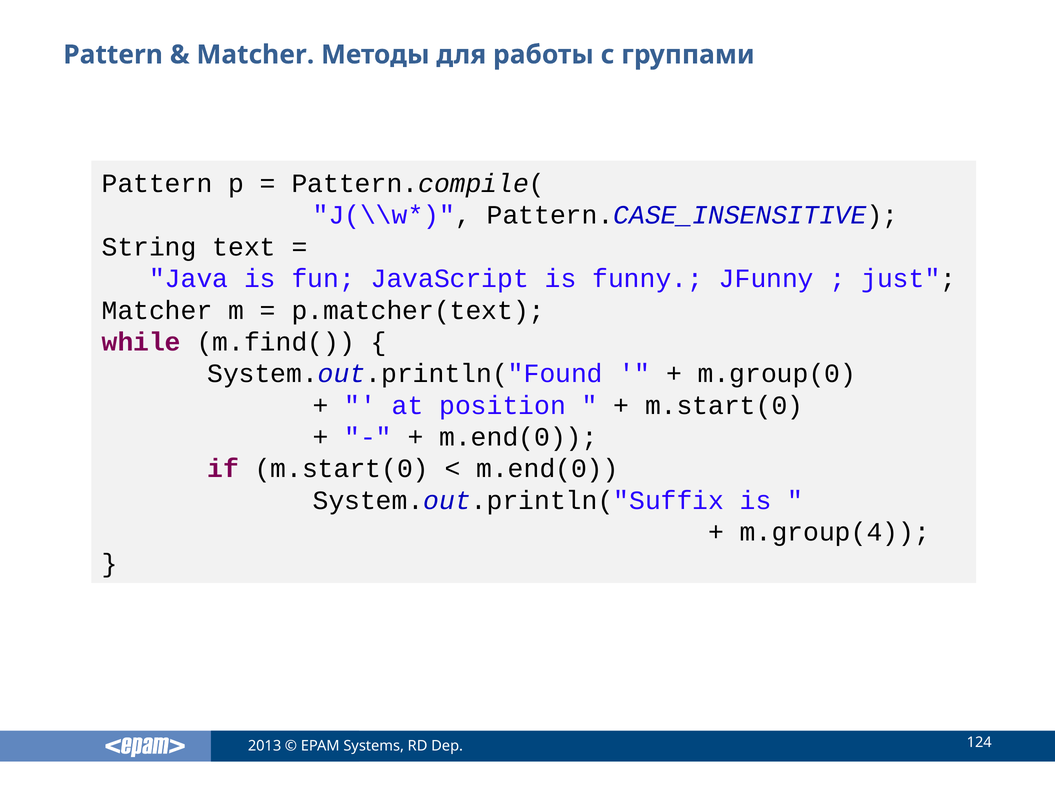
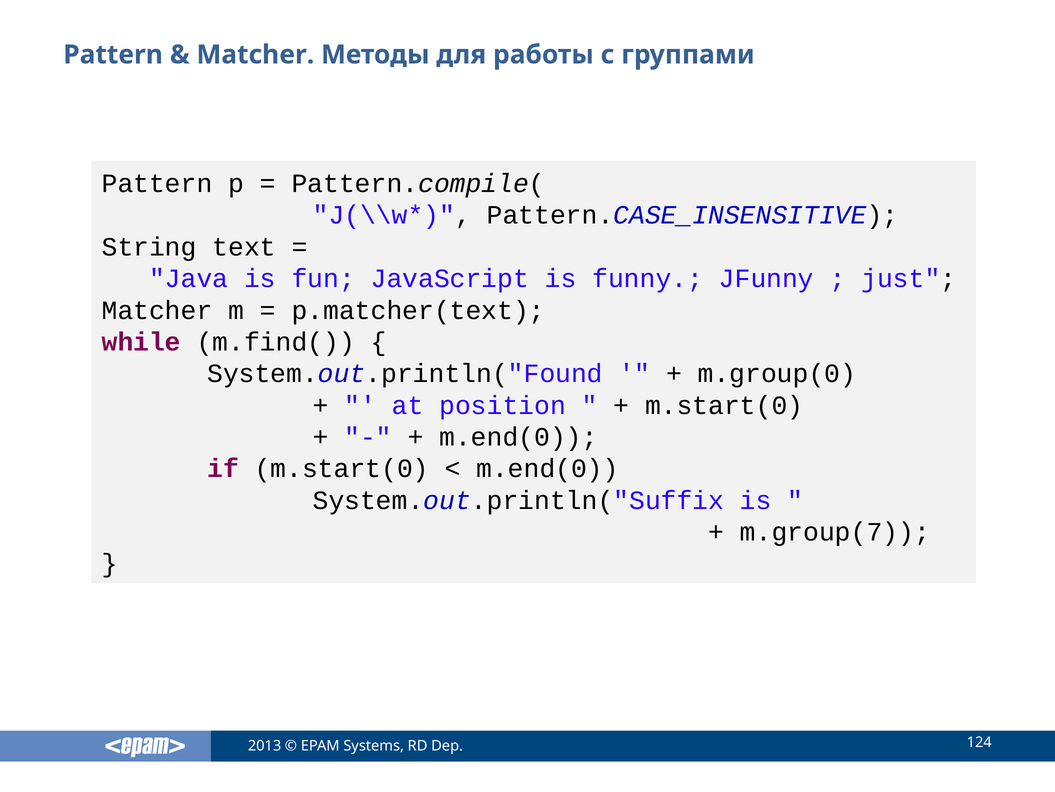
m.group(4: m.group(4 -> m.group(7 (835, 532)
